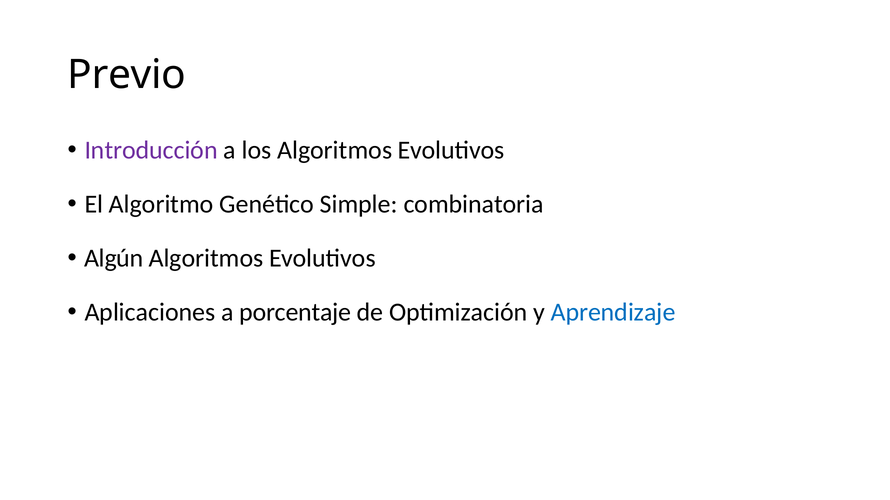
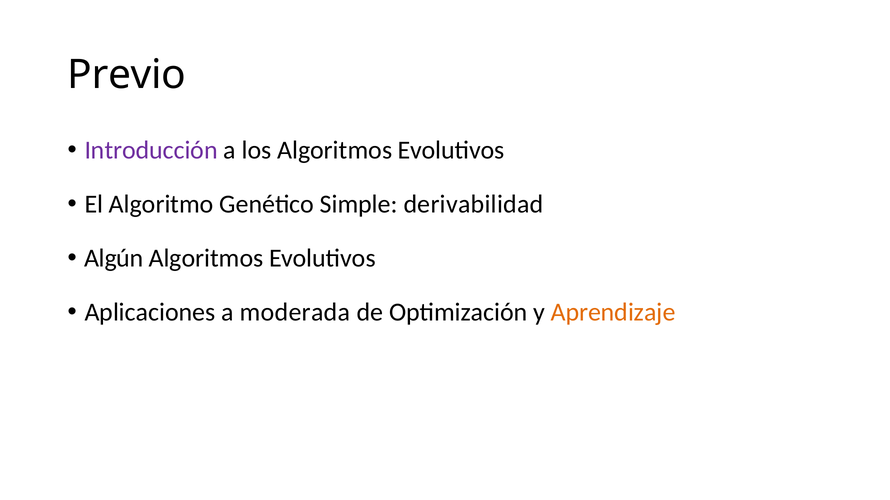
combinatoria: combinatoria -> derivabilidad (474, 204)
porcentaje: porcentaje -> moderada (295, 312)
Aprendizaje colour: blue -> orange (613, 312)
